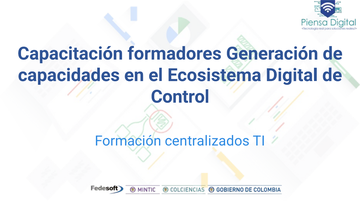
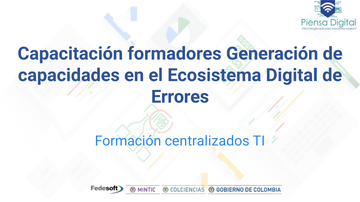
Control: Control -> Errores (180, 97)
